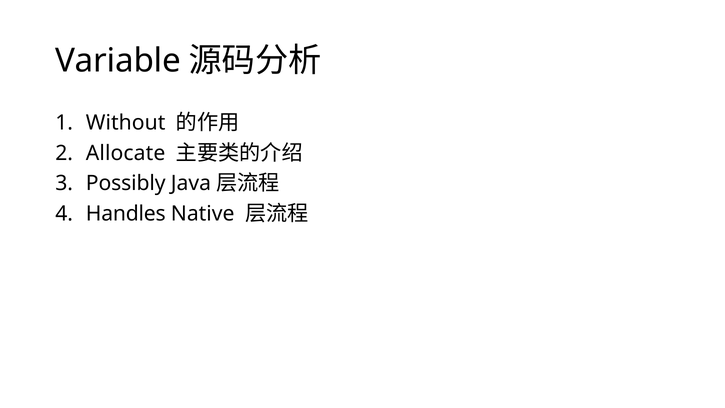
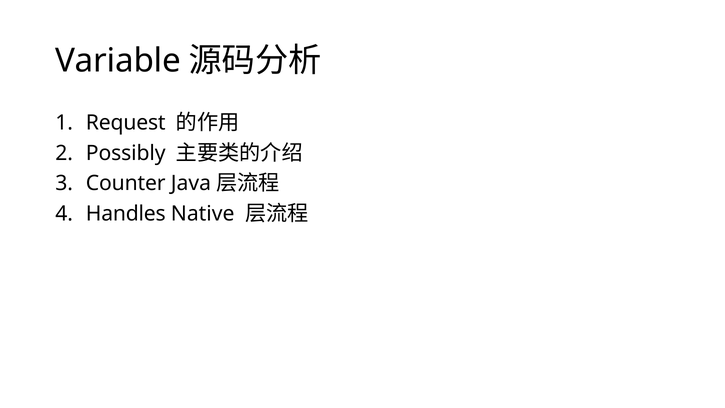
Without: Without -> Request (126, 123)
Allocate: Allocate -> Possibly (126, 153)
Possibly: Possibly -> Counter (126, 183)
